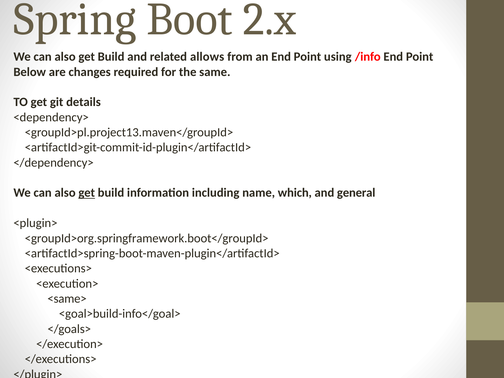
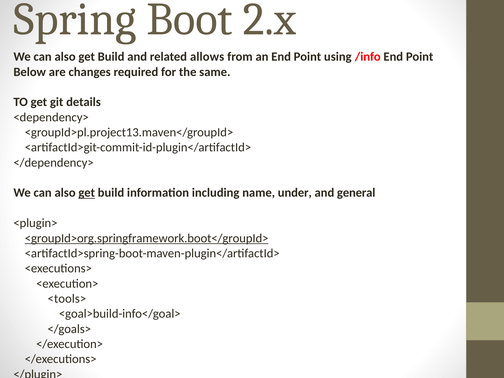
which: which -> under (295, 193)
<groupId>org.springframework.boot</groupId> underline: none -> present (147, 238)
<same>: <same> -> <tools> (67, 299)
